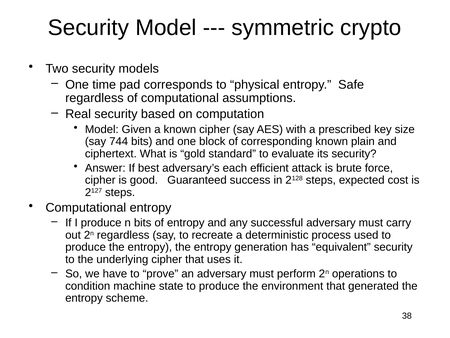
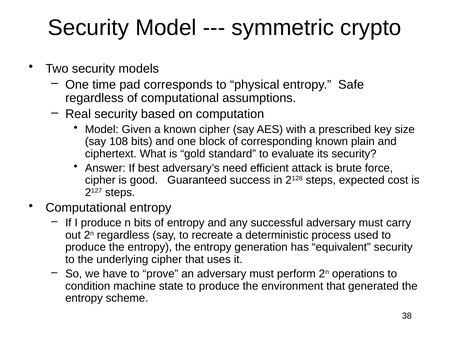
744: 744 -> 108 (119, 141)
each: each -> need (235, 168)
